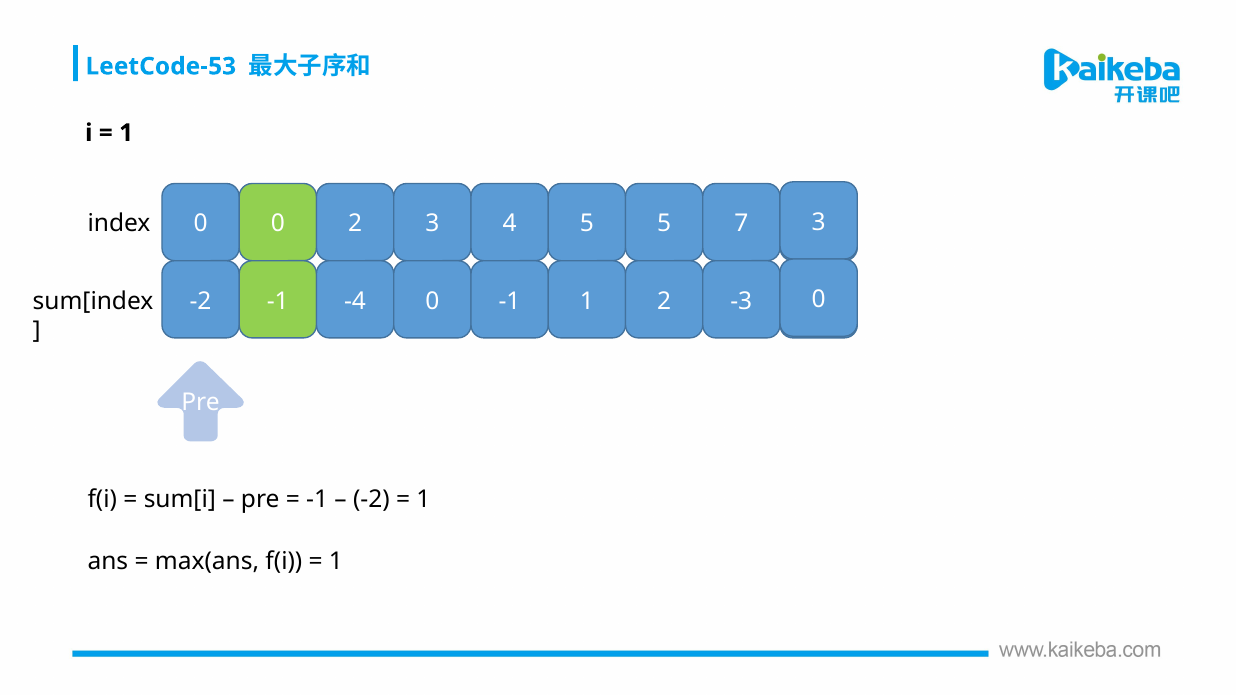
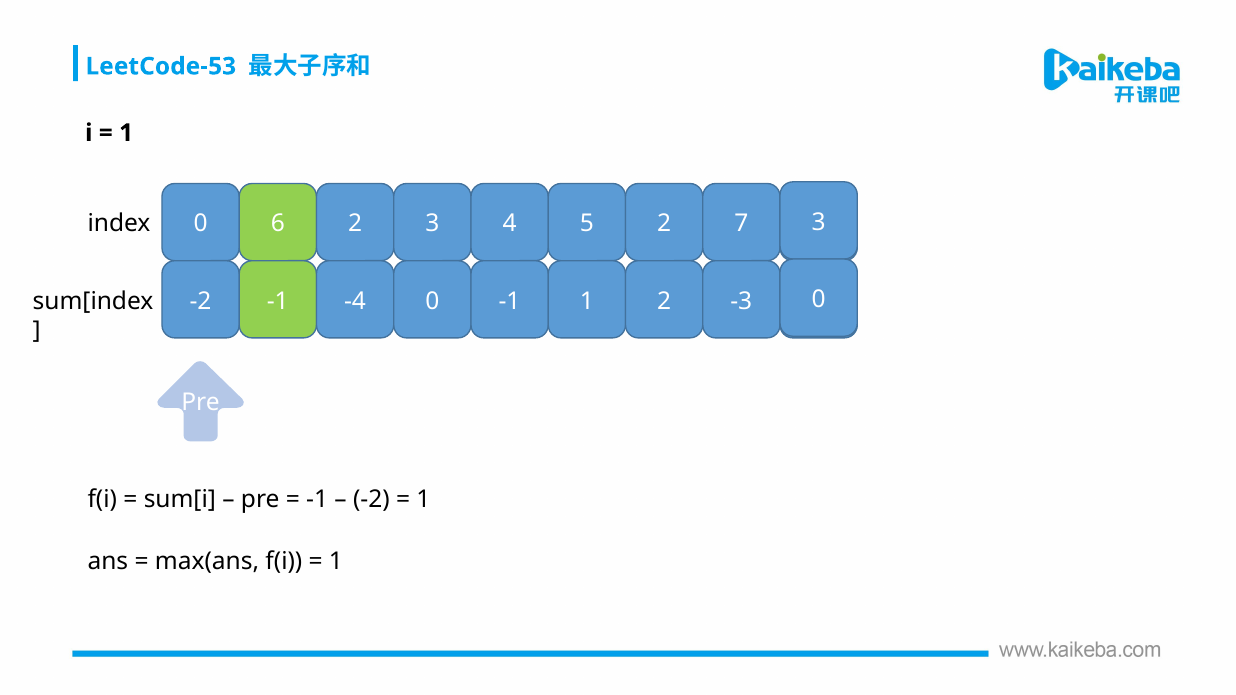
5 5: 5 -> 2 (664, 224)
0 0: 0 -> 6 (278, 224)
